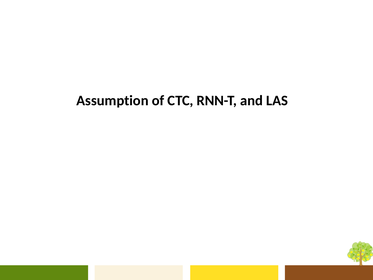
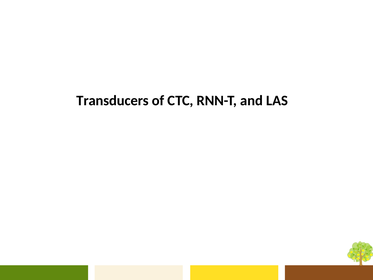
Assumption: Assumption -> Transducers (113, 100)
